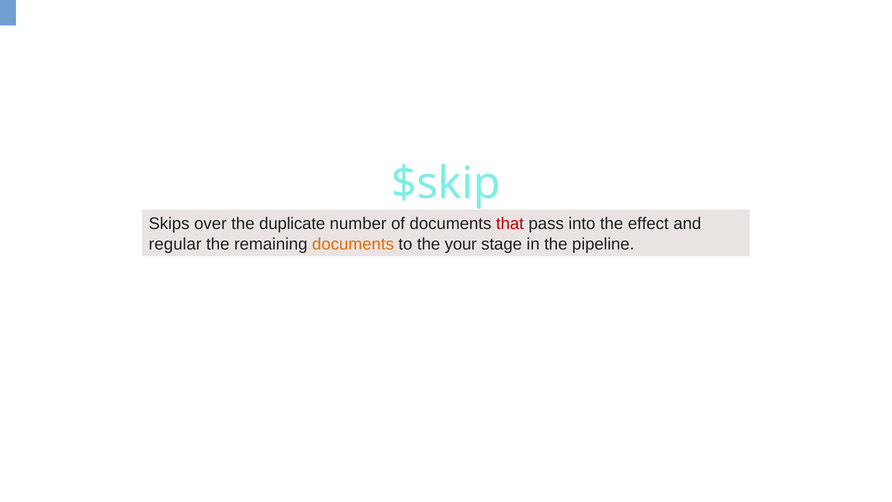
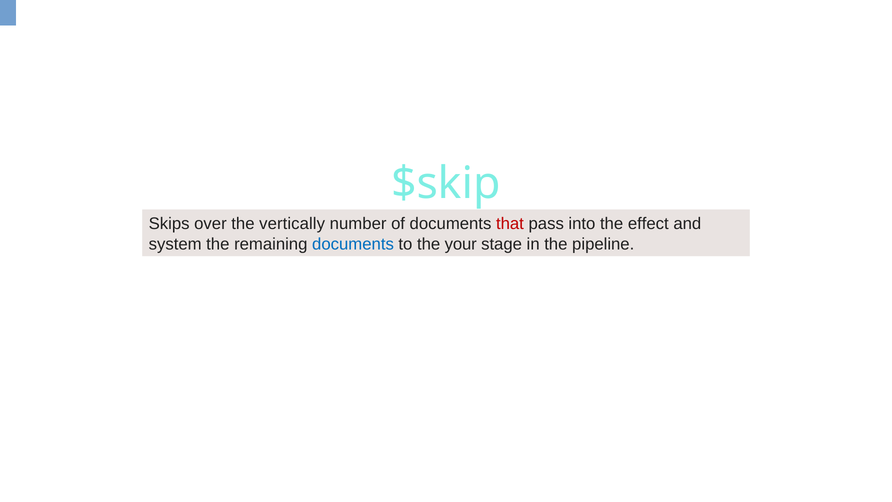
duplicate: duplicate -> vertically (292, 224)
regular: regular -> system (175, 244)
documents colour: orange -> blue (353, 244)
